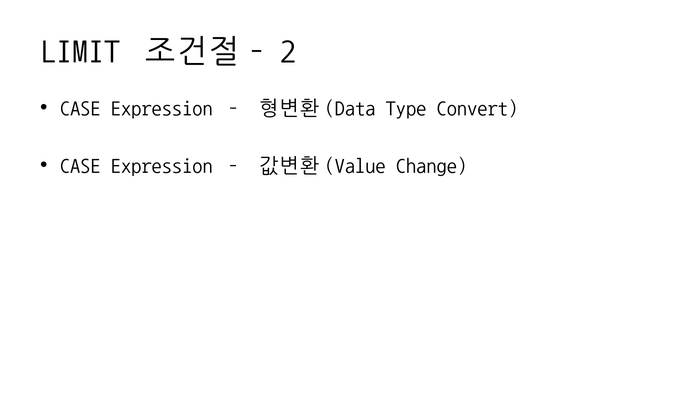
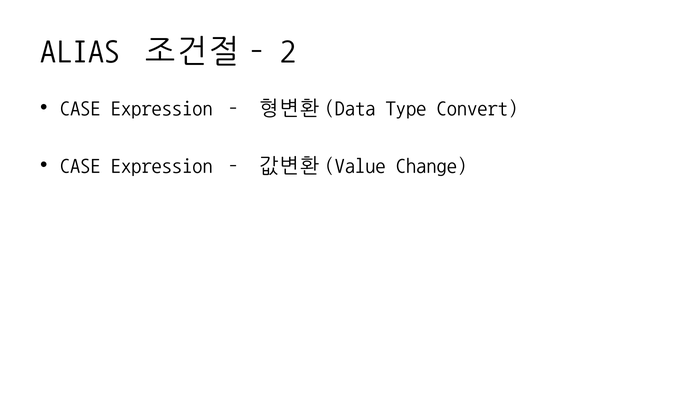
LIMIT: LIMIT -> ALIAS (80, 51)
